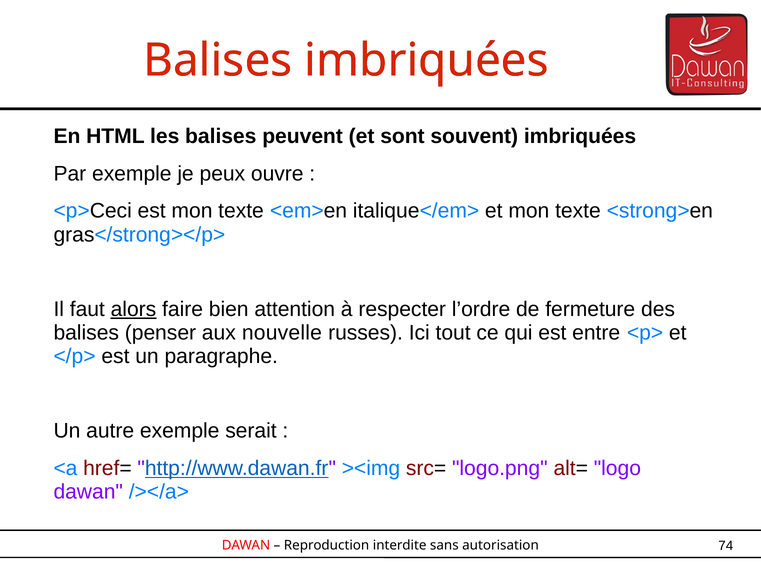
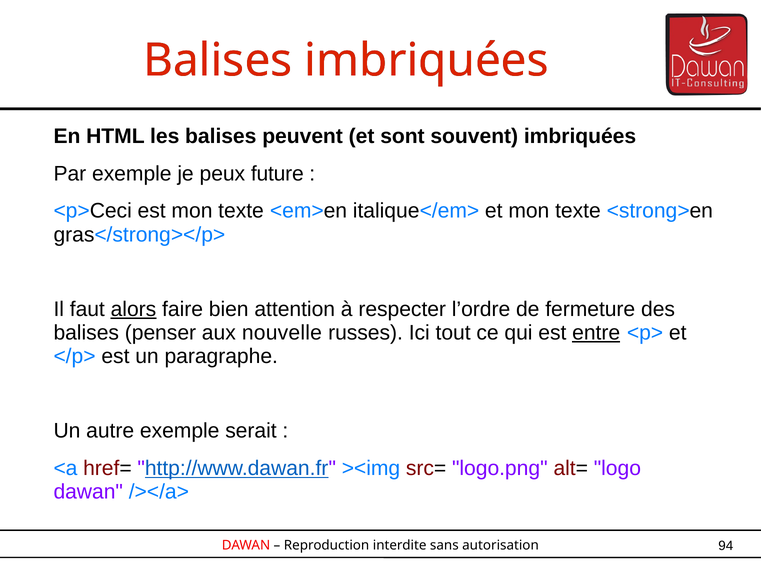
ouvre: ouvre -> future (277, 174)
entre underline: none -> present (596, 333)
74: 74 -> 94 (726, 546)
